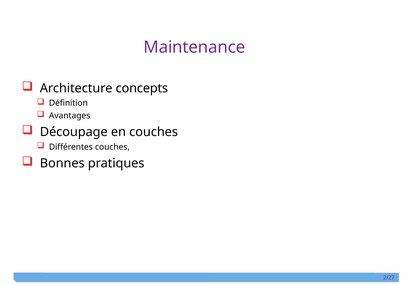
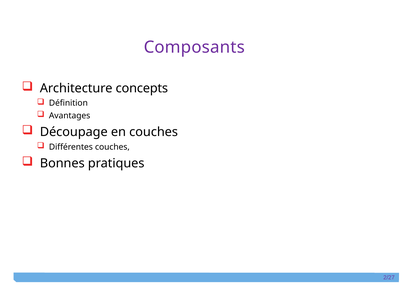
Maintenance: Maintenance -> Composants (194, 47)
